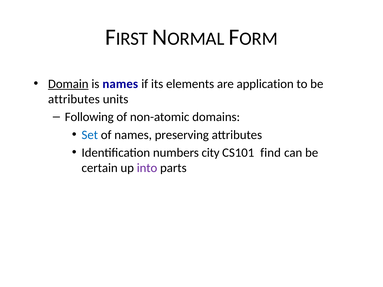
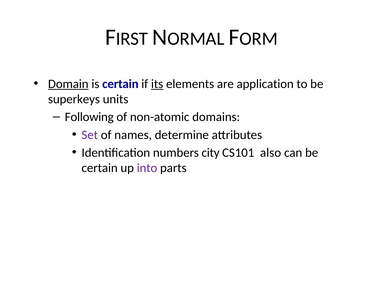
is names: names -> certain (120, 84)
its underline: none -> present (157, 84)
attributes: attributes -> superkeys (74, 99)
Set colour: blue -> purple (90, 135)
preserving: preserving -> determine (182, 135)
find: find -> also (271, 153)
